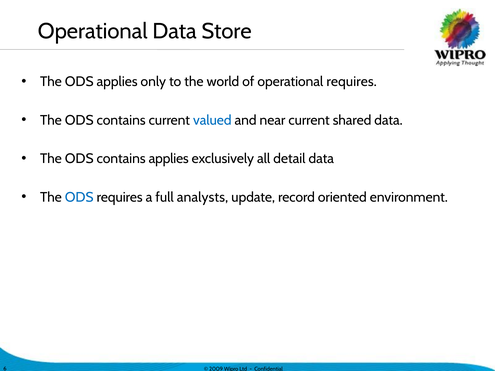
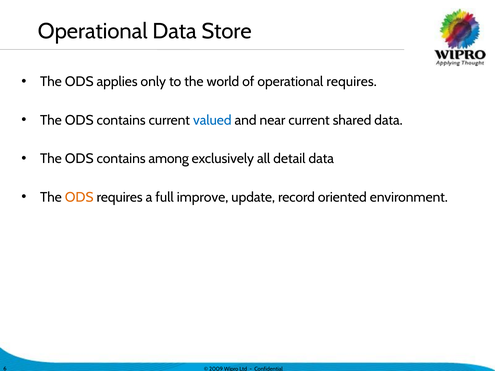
contains applies: applies -> among (169, 159)
ODS colour: blue -> orange (79, 197)
analysts: analysts -> improve (203, 197)
